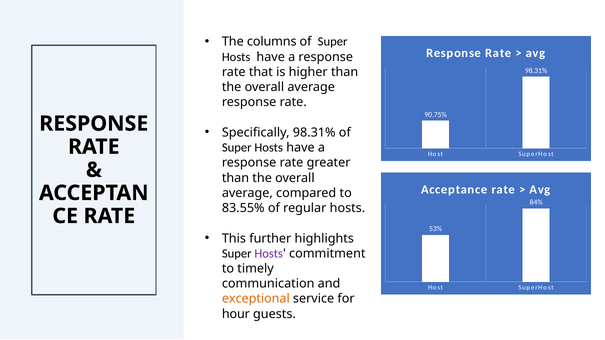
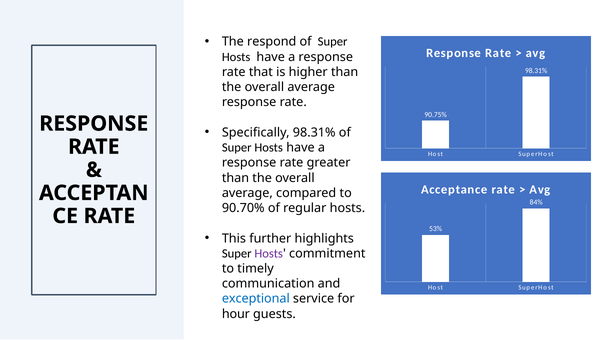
columns: columns -> respond (272, 42)
83.55%: 83.55% -> 90.70% (243, 208)
exceptional colour: orange -> blue (256, 299)
